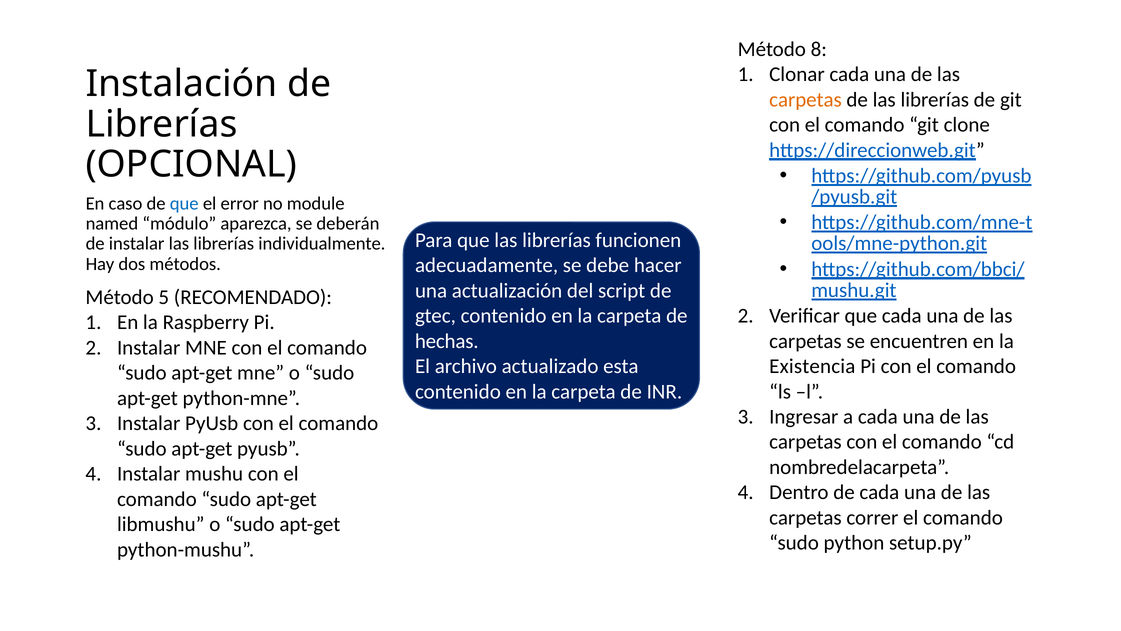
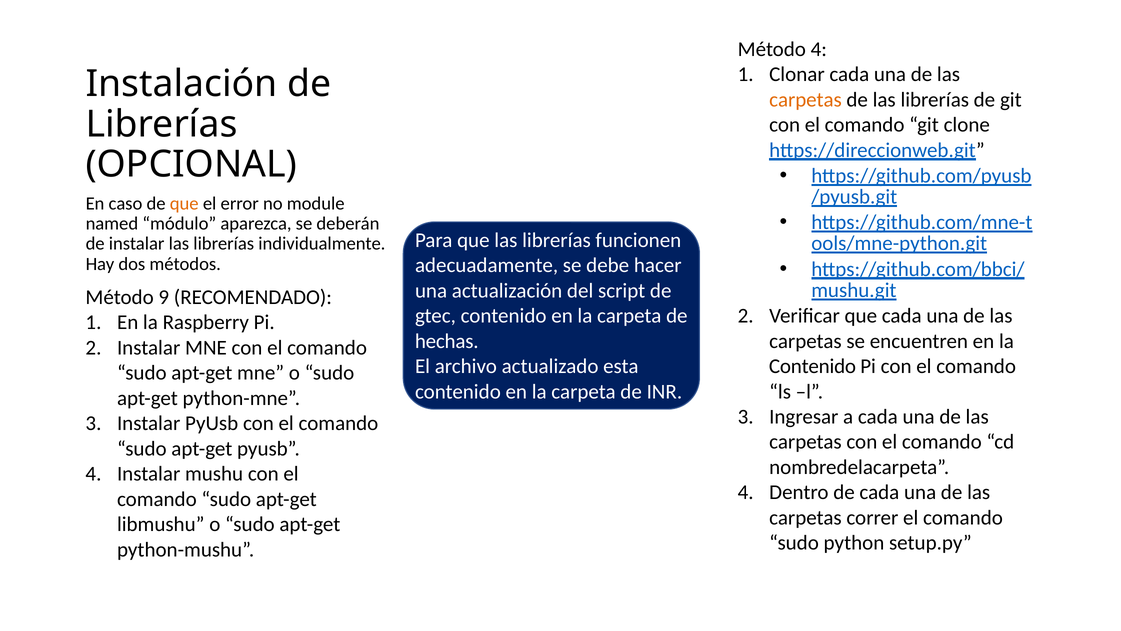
Método 8: 8 -> 4 (819, 49)
que colour: blue -> orange (184, 203)
5: 5 -> 9 (164, 297)
Existencia: Existencia -> Contenido (813, 366)
